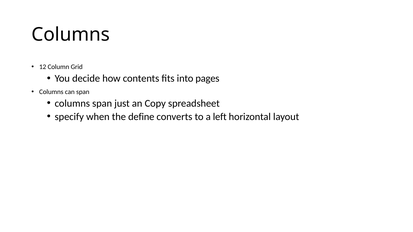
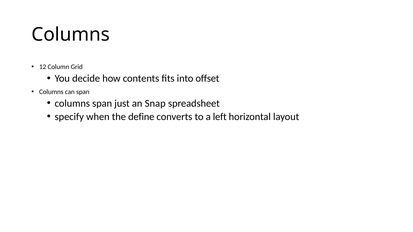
pages: pages -> offset (207, 78)
Copy: Copy -> Snap (155, 103)
